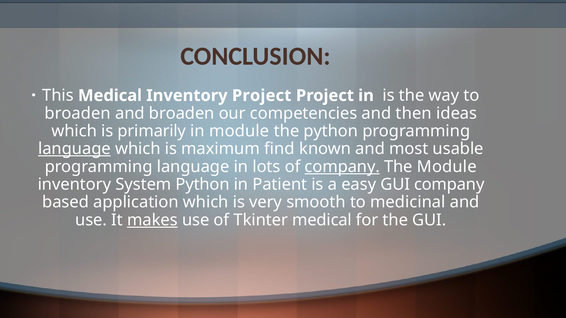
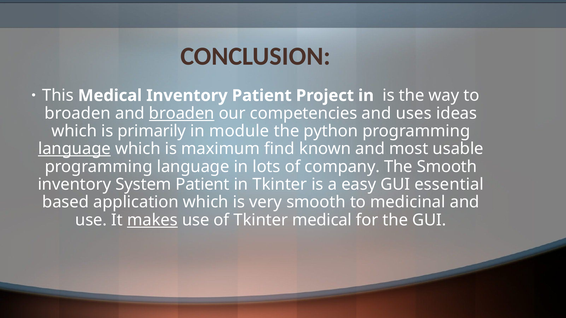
Inventory Project: Project -> Patient (262, 96)
broaden underline: none -> present (182, 113)
then: then -> uses (414, 113)
company underline: present -> none (342, 167)
The Module: Module -> Smooth (447, 167)
System Python: Python -> Patient (203, 185)
in Patient: Patient -> Tkinter (280, 185)
GUI company: company -> essential (449, 185)
